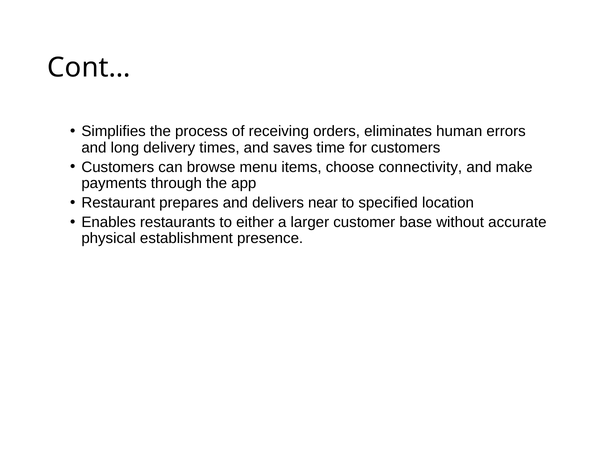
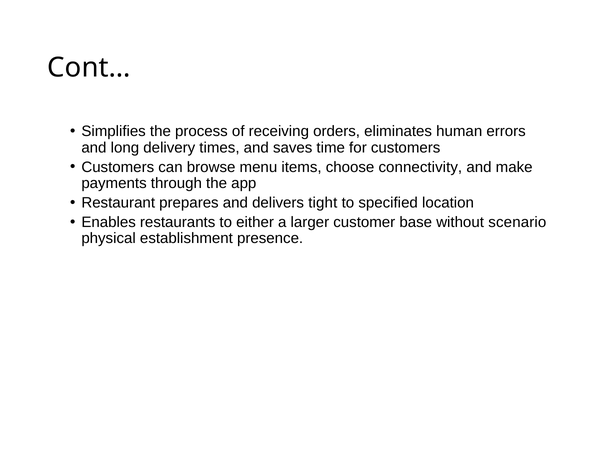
near: near -> tight (323, 203)
accurate: accurate -> scenario (517, 222)
